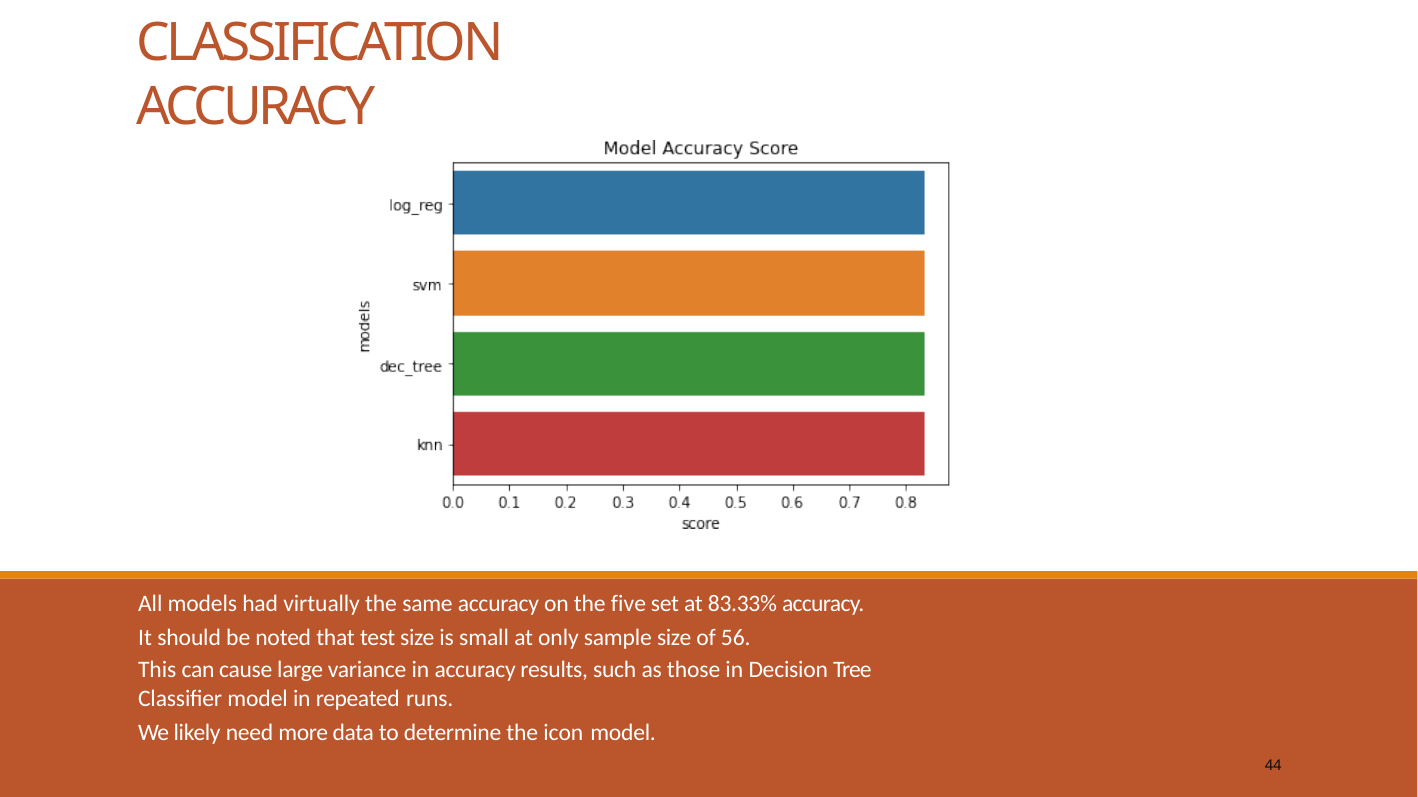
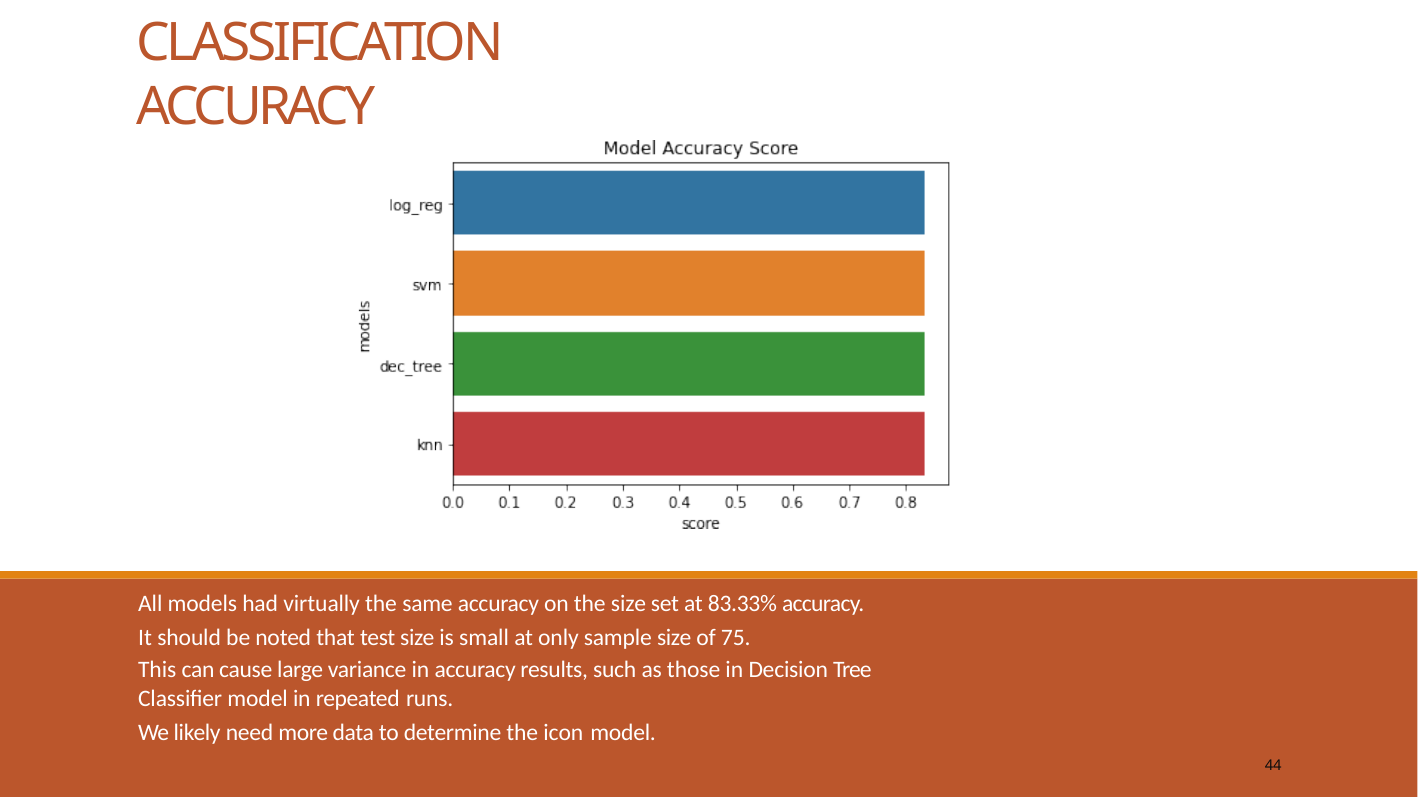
the five: five -> size (629, 605)
56: 56 -> 75 (736, 639)
